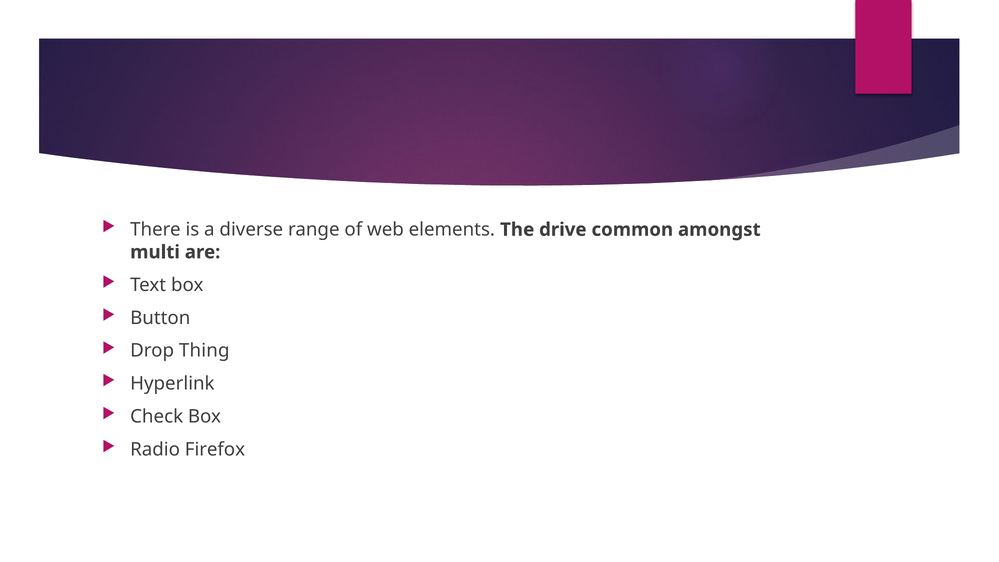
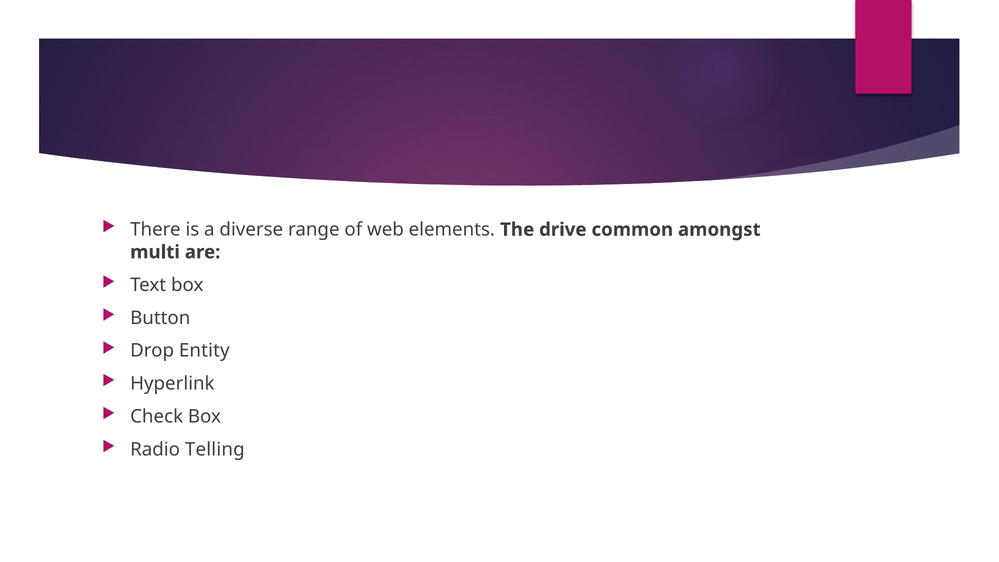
Thing: Thing -> Entity (204, 351)
Firefox: Firefox -> Telling (215, 449)
